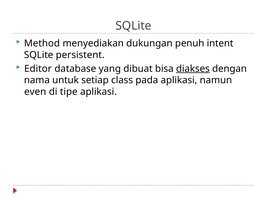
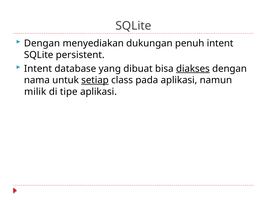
Method: Method -> Dengan (42, 43)
Editor: Editor -> Intent (38, 69)
setiap underline: none -> present (95, 80)
even: even -> milik (35, 92)
